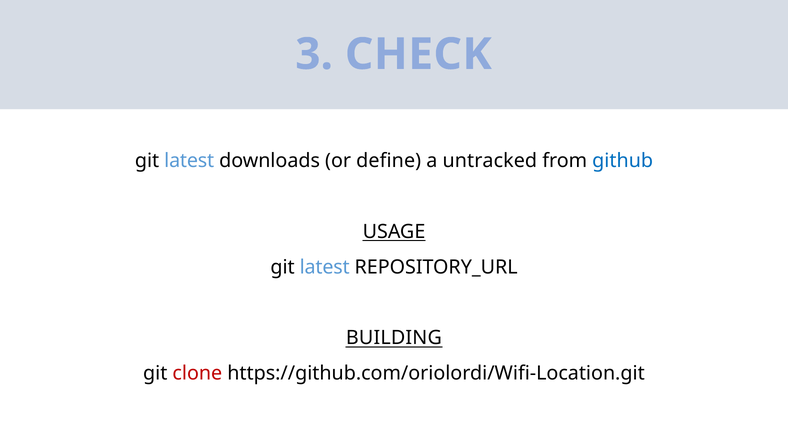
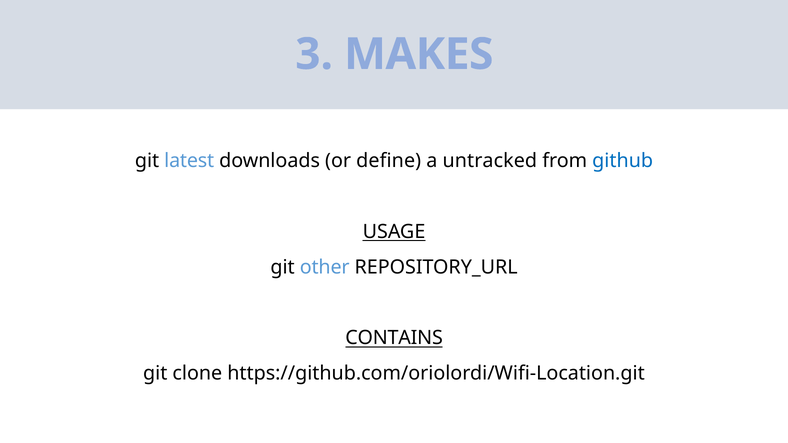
CHECK: CHECK -> MAKES (419, 54)
latest: latest -> other (325, 267)
BUILDING: BUILDING -> CONTAINS (394, 338)
clone colour: red -> black (197, 374)
